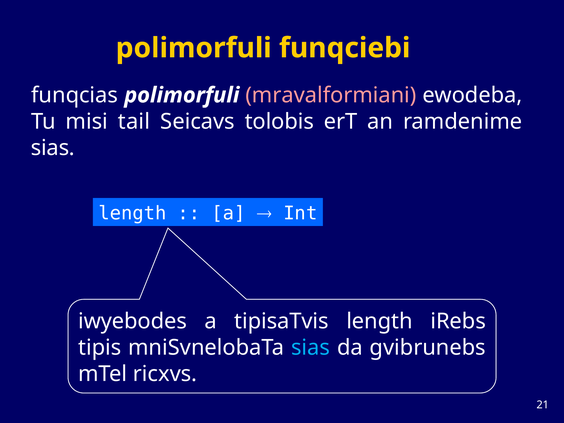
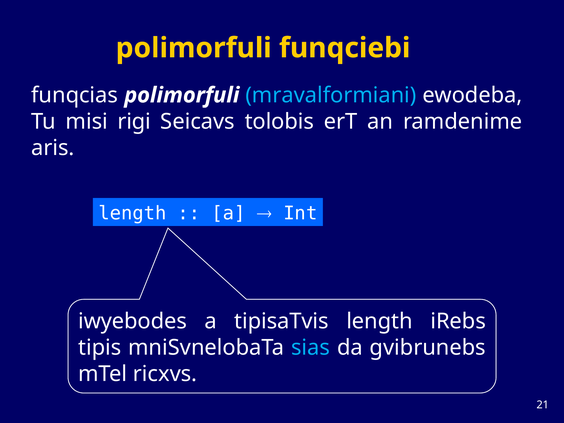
mravalformiani colour: pink -> light blue (331, 95)
tail: tail -> rigi (134, 122)
sias: sias -> aris (53, 148)
